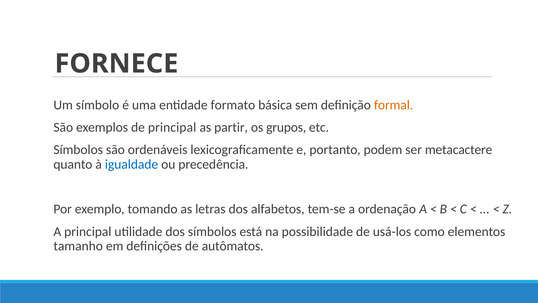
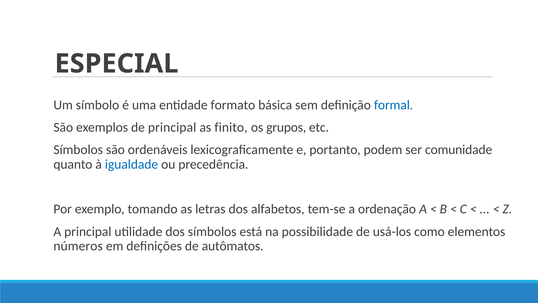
FORNECE: FORNECE -> ESPECIAL (116, 64)
formal colour: orange -> blue (394, 105)
partir: partir -> finito (231, 127)
metacactere: metacactere -> comunidade (459, 150)
tamanho: tamanho -> números (78, 246)
